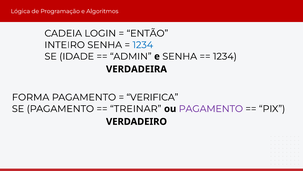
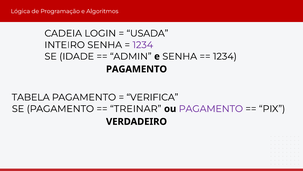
ENTÃO: ENTÃO -> USADA (147, 33)
1234 colour: blue -> purple (143, 45)
VERDADEIRA: VERDADEIRA -> PAGAMENTO (137, 69)
FORMA: FORMA -> TABELA (31, 97)
